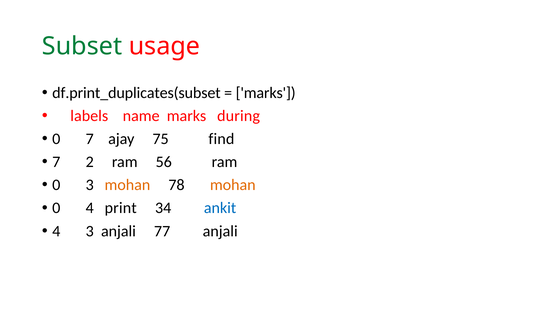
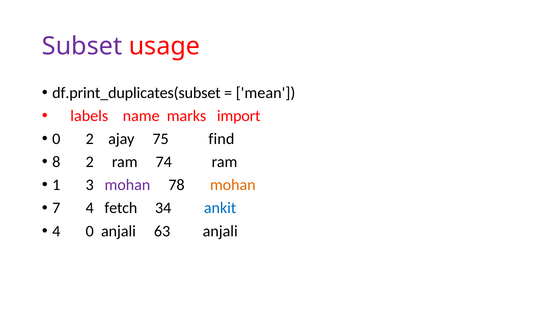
Subset colour: green -> purple (82, 46)
marks: marks -> mean (266, 93)
during: during -> import (239, 116)
0 7: 7 -> 2 (90, 139)
7: 7 -> 8 (56, 162)
56: 56 -> 74 (164, 162)
0: 0 -> 1 (56, 185)
mohan colour: orange -> purple (127, 185)
0: 0 -> 7 (56, 208)
print: print -> fetch (121, 208)
4 3: 3 -> 0 (90, 231)
77: 77 -> 63 (162, 231)
